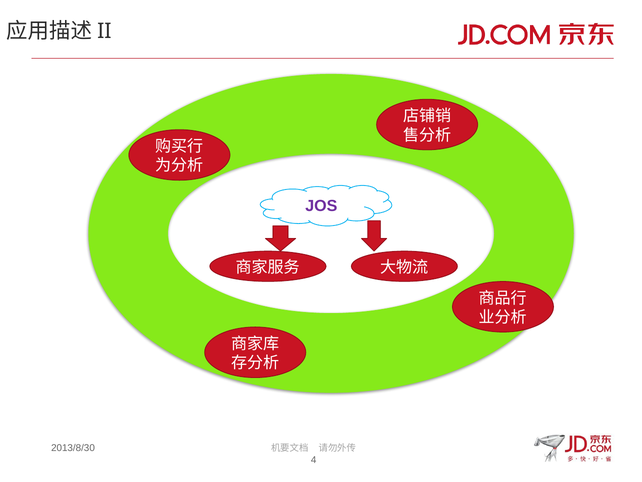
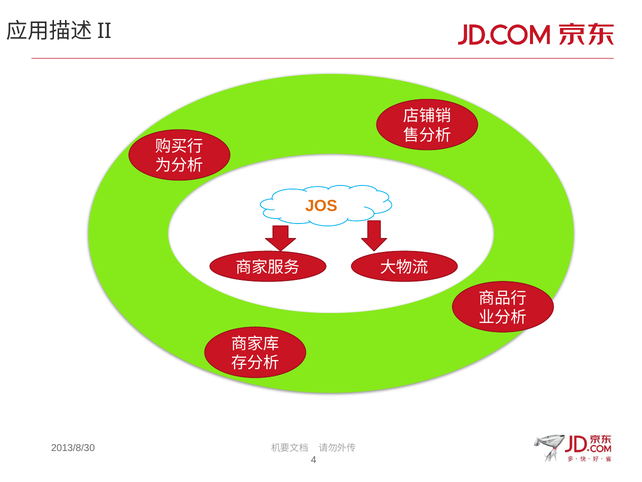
JOS colour: purple -> orange (321, 206)
